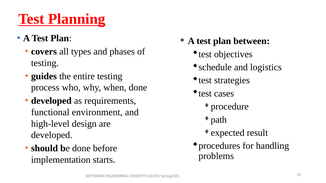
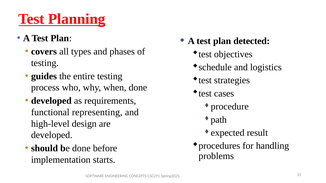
between: between -> detected (252, 41)
environment: environment -> representing (97, 112)
